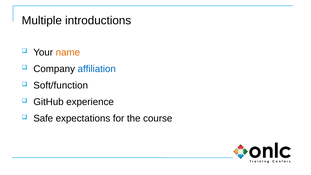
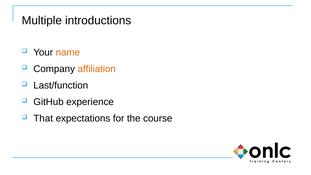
affiliation colour: blue -> orange (97, 69)
Soft/function: Soft/function -> Last/function (61, 85)
Safe: Safe -> That (43, 118)
